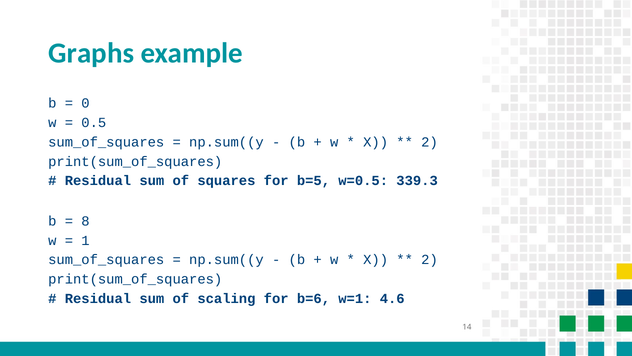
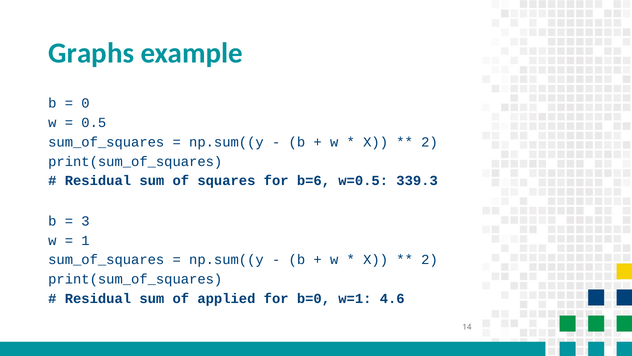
b=5: b=5 -> b=6 (313, 181)
8: 8 -> 3 (85, 221)
scaling: scaling -> applied (226, 298)
b=6: b=6 -> b=0 (313, 298)
